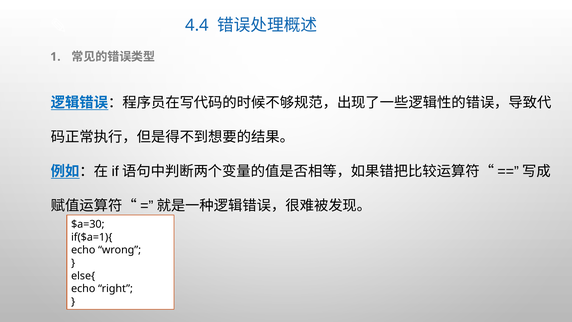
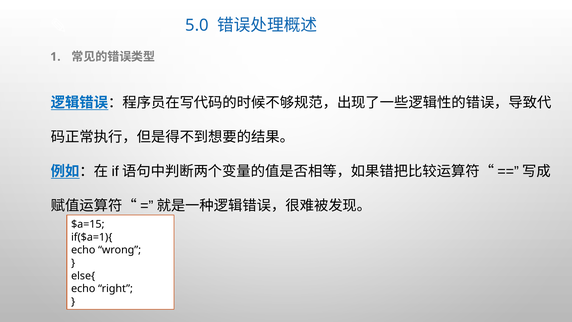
4.4: 4.4 -> 5.0 (197, 25)
$a=30: $a=30 -> $a=15 (88, 224)
